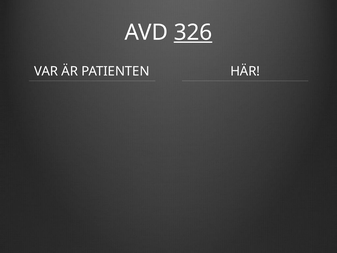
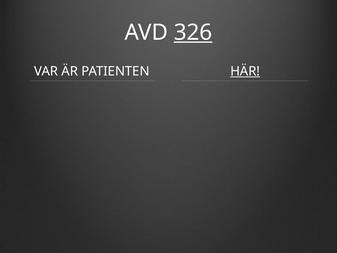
HÄR underline: none -> present (245, 71)
